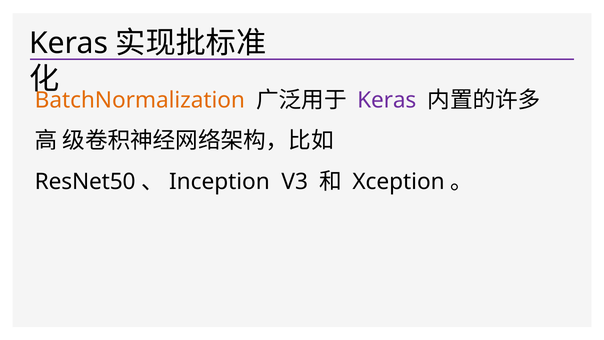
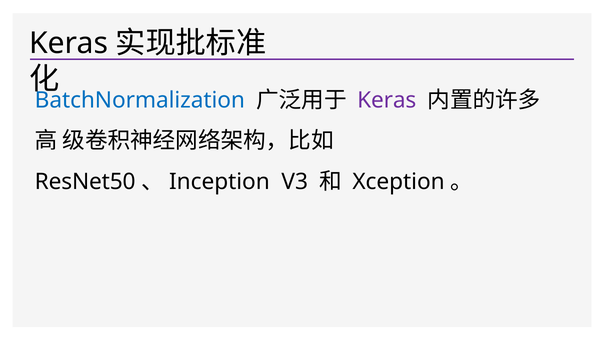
BatchNormalization colour: orange -> blue (140, 100)
